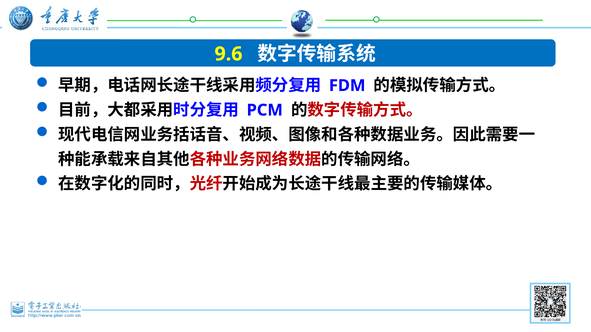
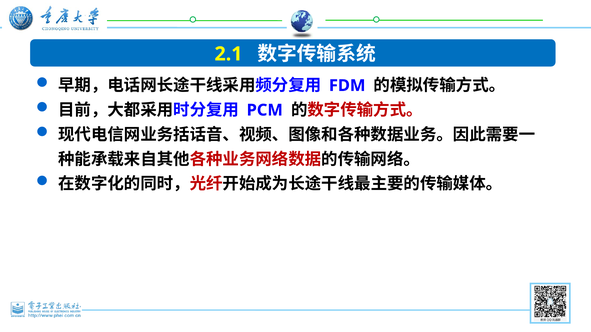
9.6: 9.6 -> 2.1 (229, 54)
